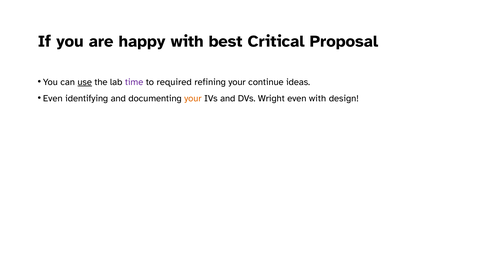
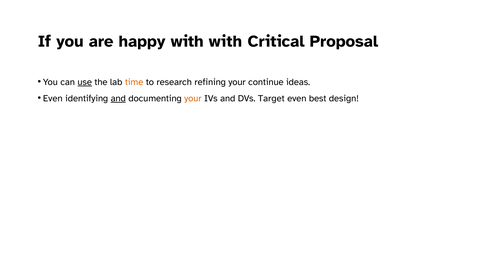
with best: best -> with (225, 42)
time colour: purple -> orange (134, 82)
required: required -> research (174, 82)
and underline: none -> present (118, 98)
Wright: Wright -> Target (271, 98)
even with: with -> best (318, 98)
